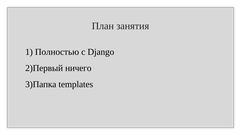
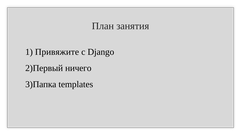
Полностью: Полностью -> Привяжите (57, 52)
